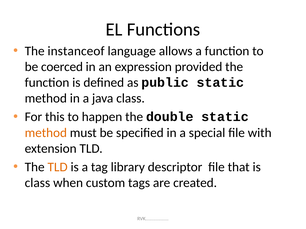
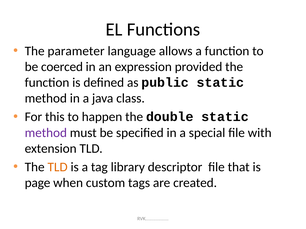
instanceof: instanceof -> parameter (76, 51)
method colour: orange -> purple (46, 133)
class: class -> page (38, 183)
